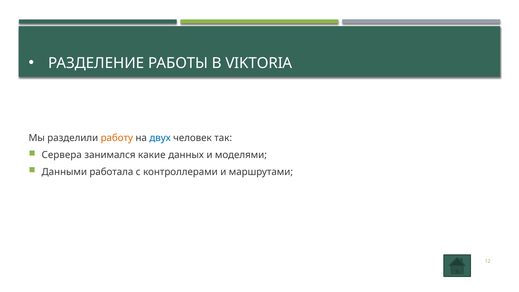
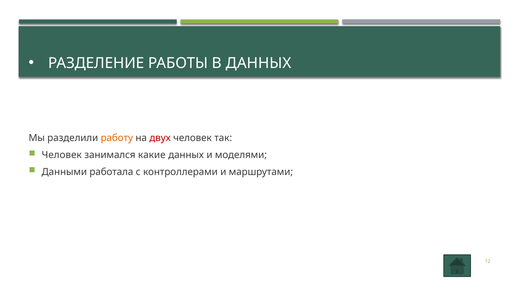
В VIKTORIA: VIKTORIA -> ДАННЫХ (259, 63)
двух colour: blue -> red (160, 138)
Сервера: Сервера -> Человек (62, 155)
